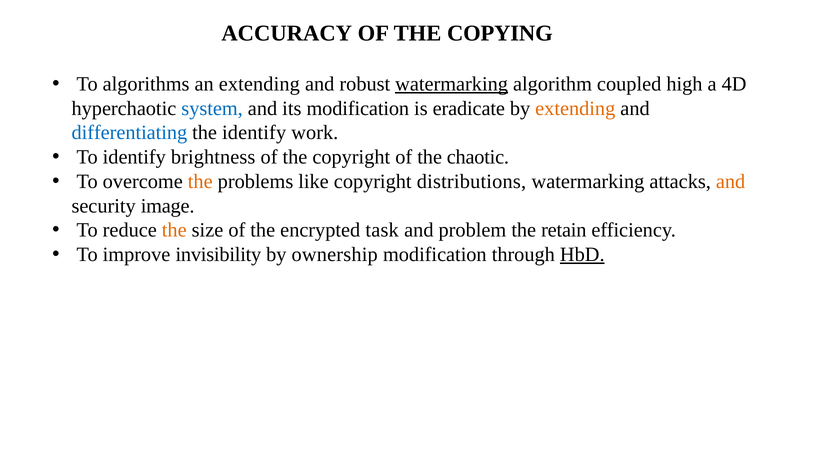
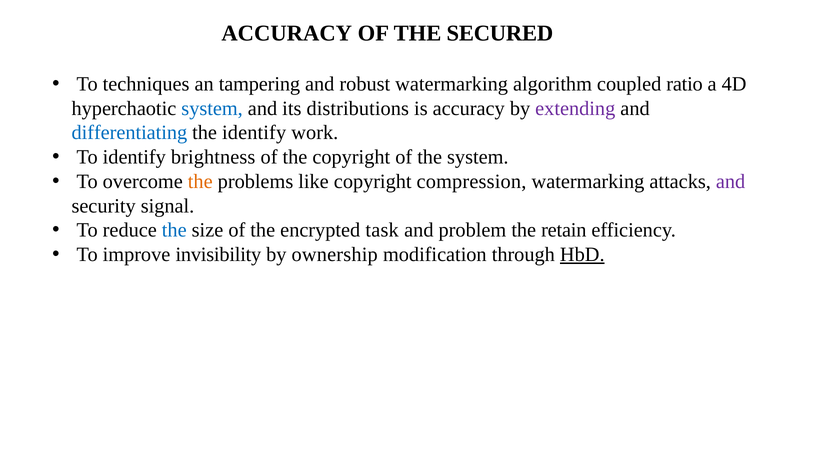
COPYING: COPYING -> SECURED (500, 34)
algorithms: algorithms -> techniques (146, 84)
an extending: extending -> tampering (259, 84)
watermarking underline: present -> none (452, 84)
high: high -> ratio (685, 84)
its modification: modification -> distributions (358, 108)
is eradicate: eradicate -> accuracy (469, 108)
extending colour: orange -> purple (575, 108)
the chaotic: chaotic -> system (478, 157)
distributions: distributions -> compression (471, 182)
and colour: orange -> purple (731, 182)
image: image -> signal (168, 206)
the colour: orange -> blue (174, 230)
